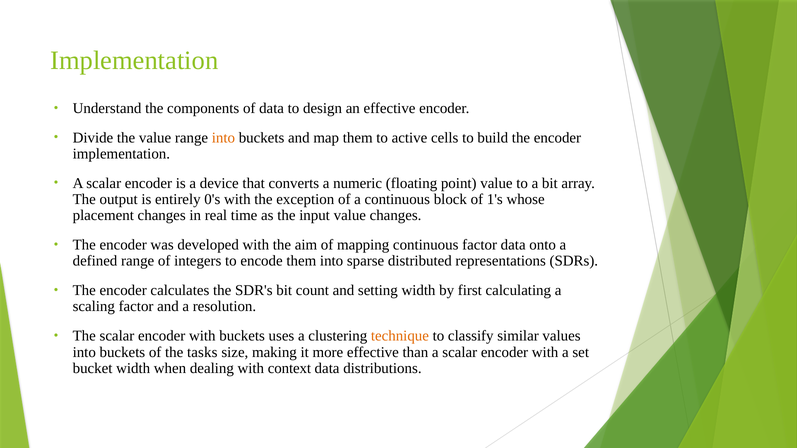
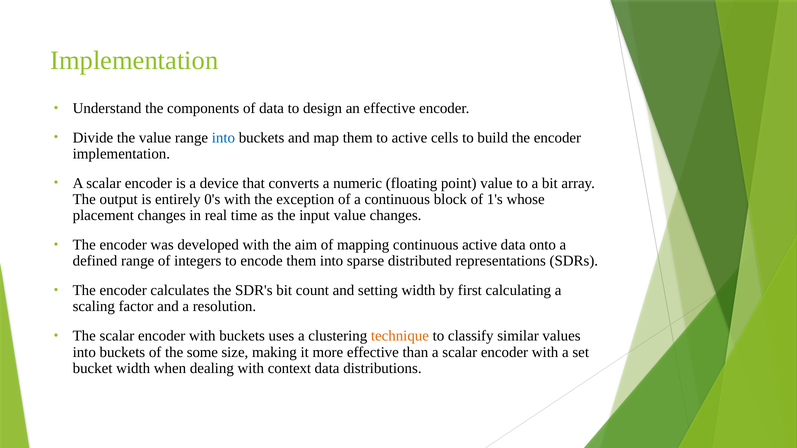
into colour: orange -> blue (223, 138)
continuous factor: factor -> active (480, 245)
tasks: tasks -> some (202, 352)
